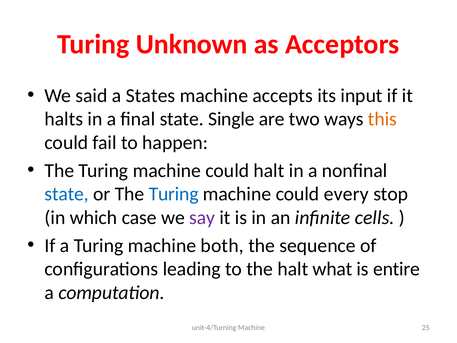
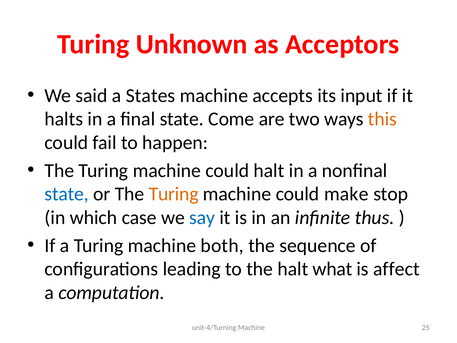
Single: Single -> Come (231, 119)
Turing colour: blue -> orange (174, 194)
every: every -> make (346, 194)
say colour: purple -> blue (202, 218)
cells: cells -> thus (375, 218)
entire: entire -> affect (396, 269)
